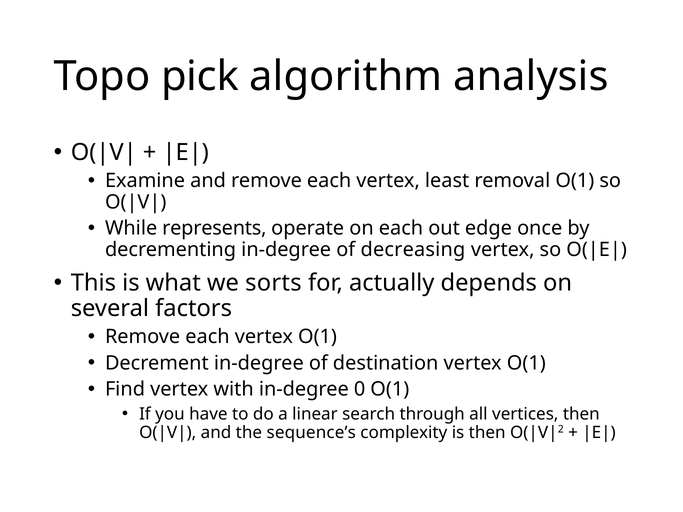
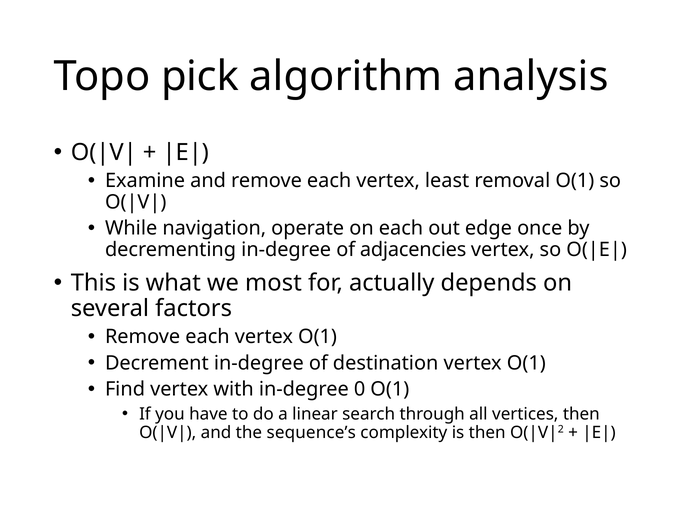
represents: represents -> navigation (214, 228)
decreasing: decreasing -> adjacencies (413, 250)
sorts: sorts -> most (273, 283)
